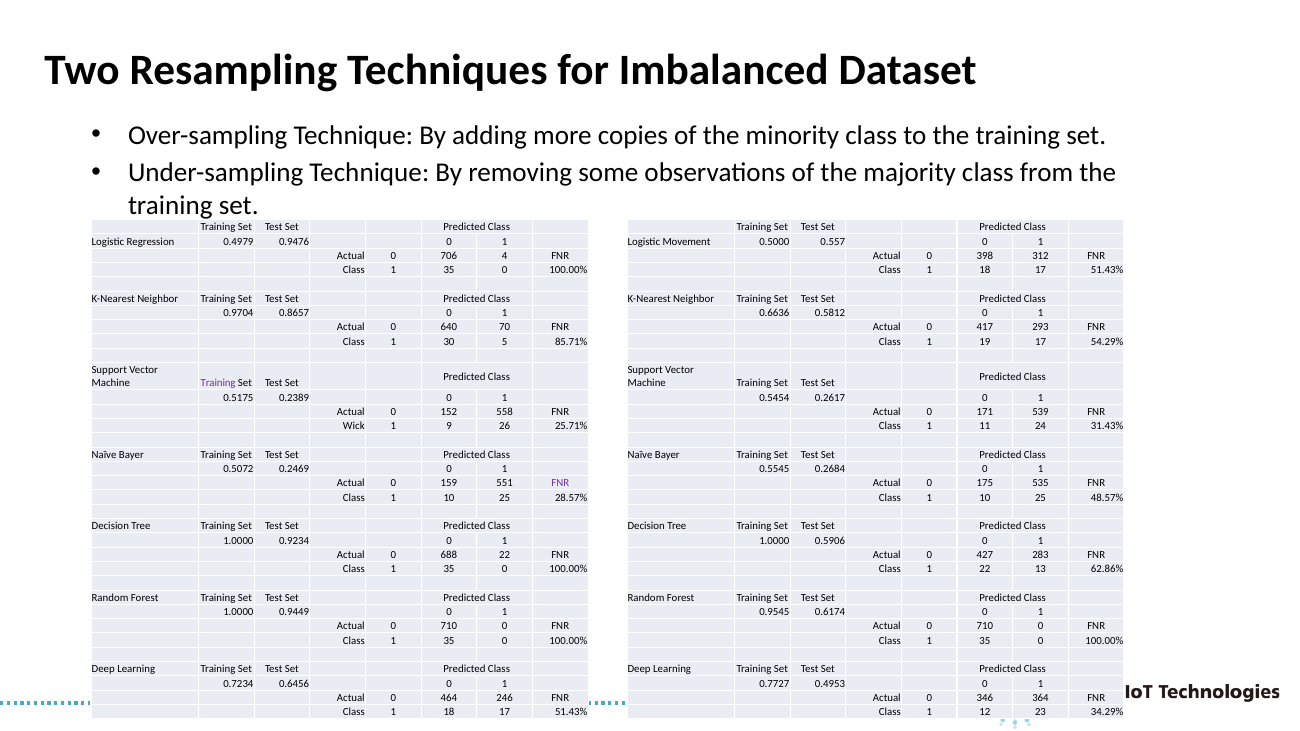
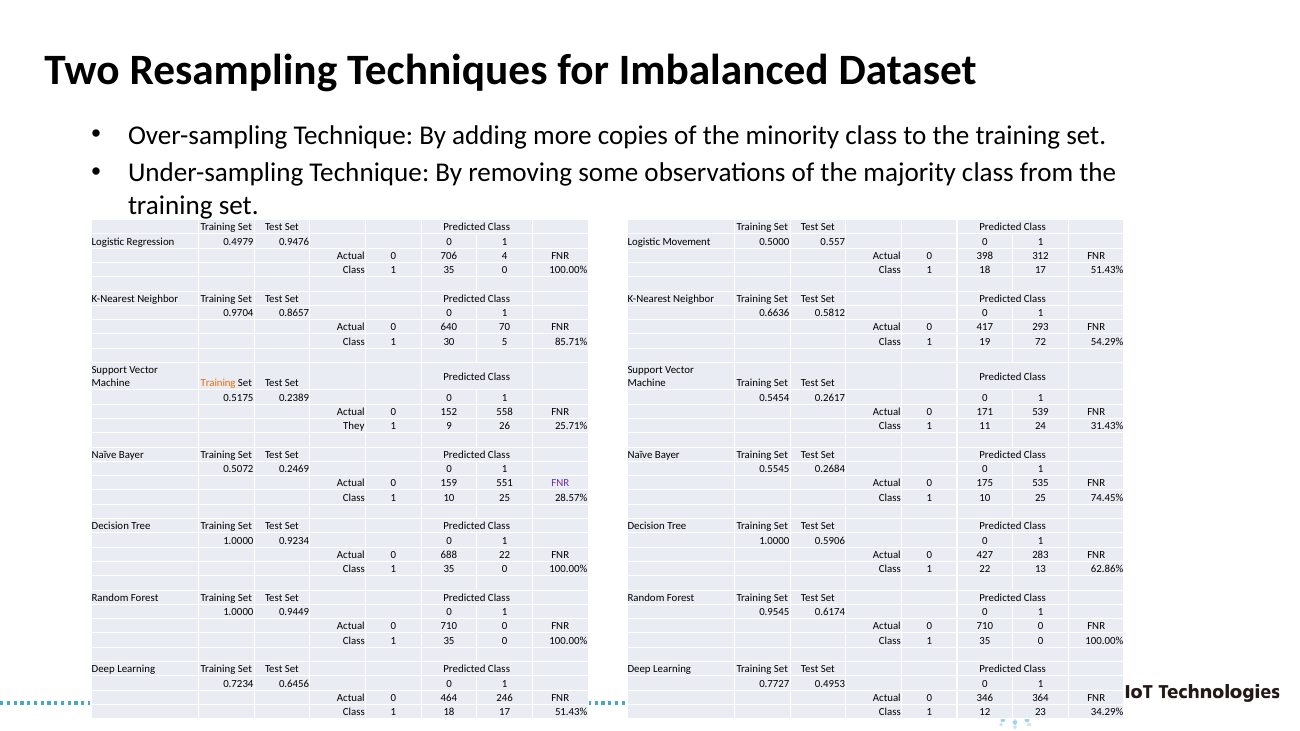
19 17: 17 -> 72 (1041, 342)
Training colour: purple -> orange (218, 384)
Wick: Wick -> They (354, 426)
48.57%: 48.57% -> 74.45% (1107, 498)
